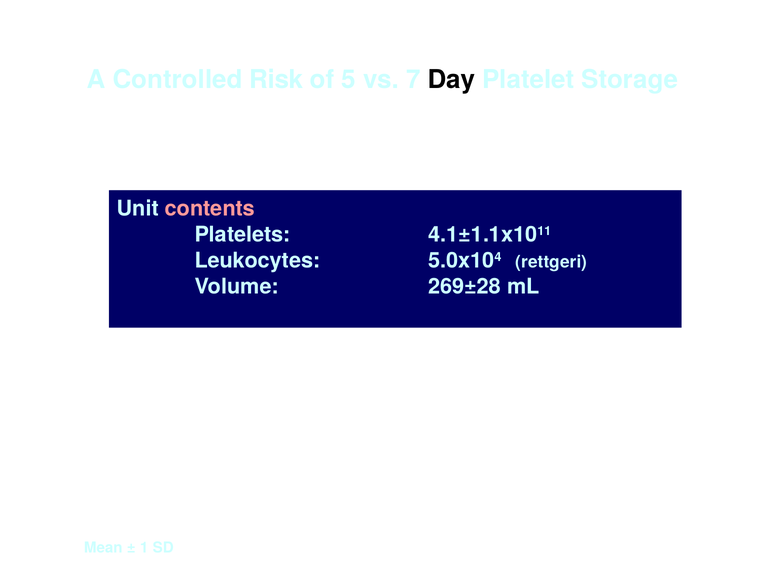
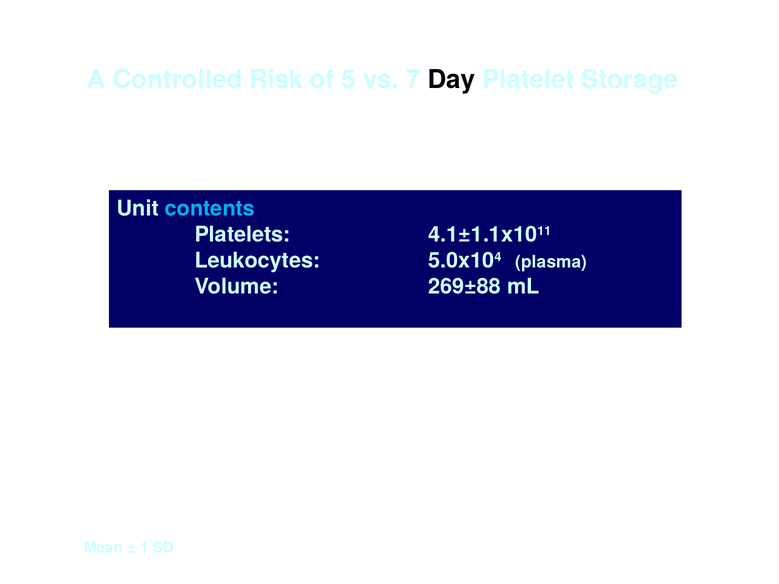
contents colour: pink -> light blue (210, 209)
rettgeri: rettgeri -> plasma (551, 262)
269±28: 269±28 -> 269±88 (465, 287)
